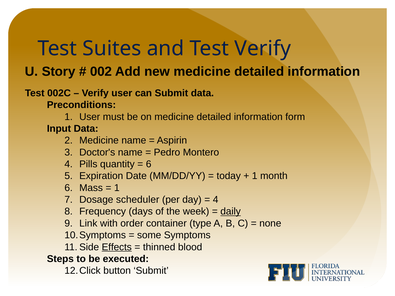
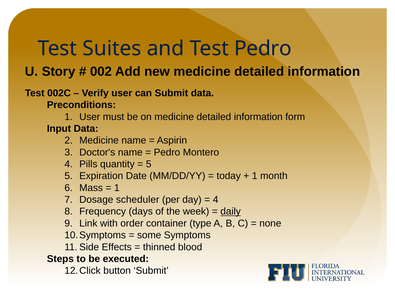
Test Verify: Verify -> Pedro (263, 49)
6: 6 -> 5 (149, 164)
Effects underline: present -> none (117, 247)
